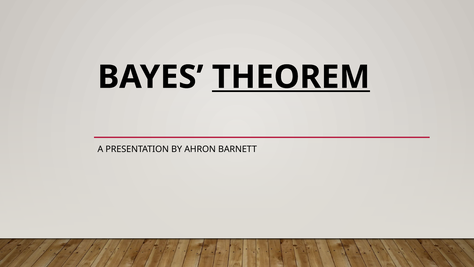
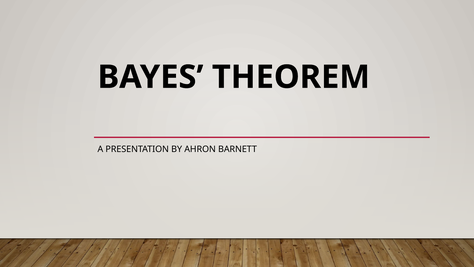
THEOREM underline: present -> none (291, 77)
